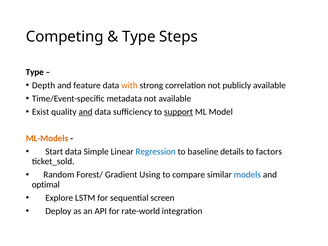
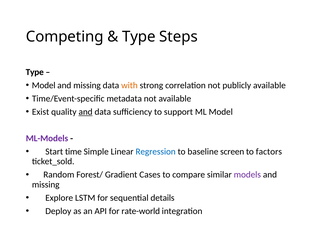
Depth: Depth -> Model (44, 85)
feature: feature -> missing (87, 85)
support underline: present -> none (178, 112)
ML-Models colour: orange -> purple (47, 138)
data: data -> time (73, 152)
details: details -> screen (232, 152)
Using: Using -> Cases (150, 175)
models colour: blue -> purple (247, 175)
optimal: optimal -> missing (46, 185)
screen: screen -> details (163, 198)
